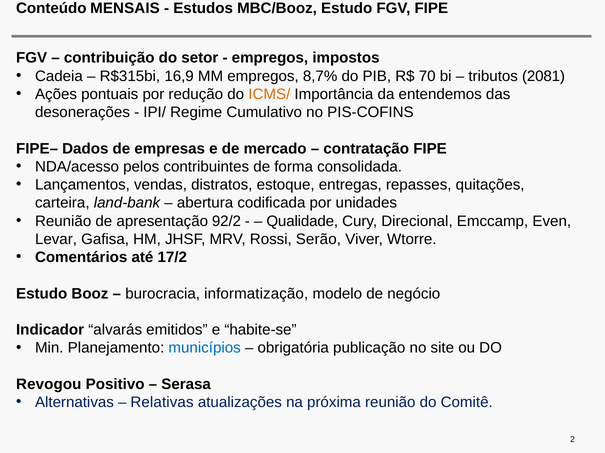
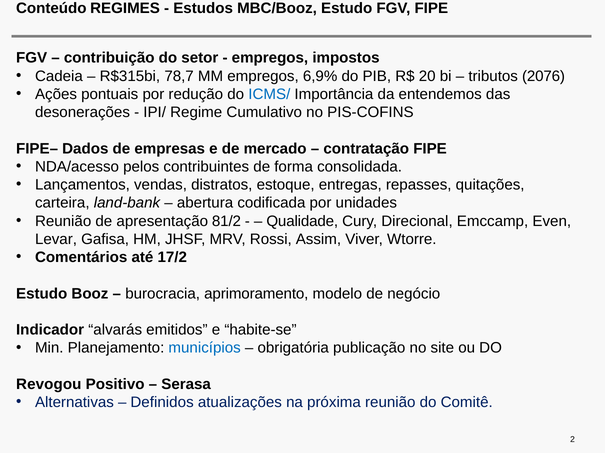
MENSAIS: MENSAIS -> REGIMES (125, 8)
16,9: 16,9 -> 78,7 (179, 76)
8,7%: 8,7% -> 6,9% (320, 76)
70: 70 -> 20 (427, 76)
2081: 2081 -> 2076 (543, 76)
ICMS/ colour: orange -> blue (269, 94)
92/2: 92/2 -> 81/2 (226, 221)
Serão: Serão -> Assim (318, 240)
informatização: informatização -> aprimoramento (256, 294)
Relativas: Relativas -> Definidos (162, 403)
